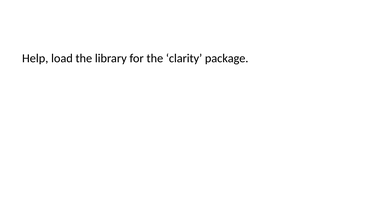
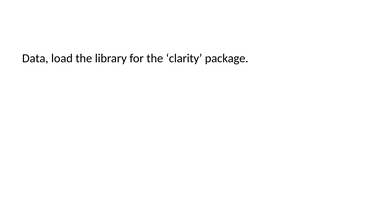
Help: Help -> Data (35, 58)
